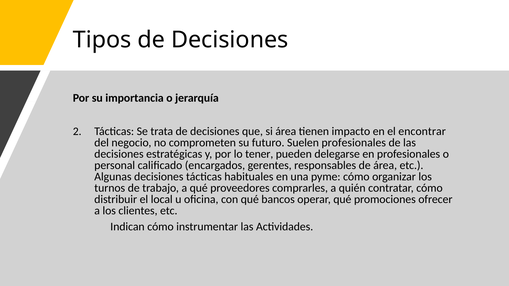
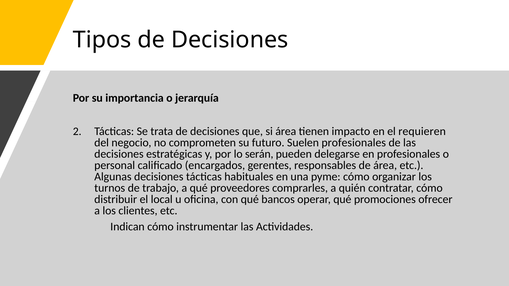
encontrar: encontrar -> requieren (422, 131)
tener: tener -> serán (259, 154)
